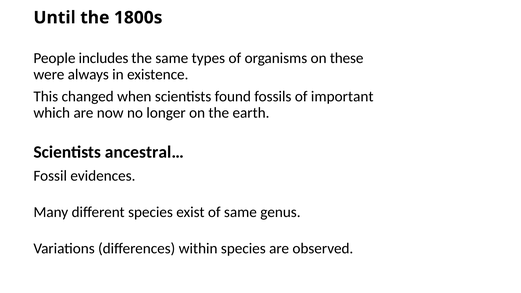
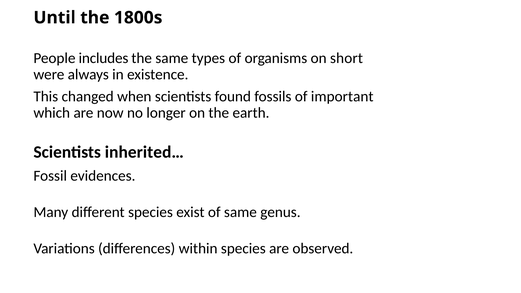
these: these -> short (346, 58)
ancestral…: ancestral… -> inherited… (144, 152)
